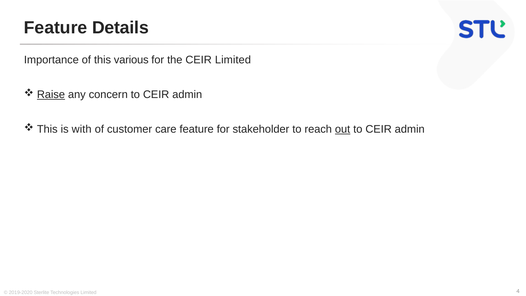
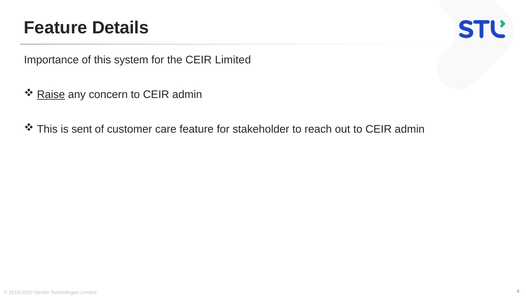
various: various -> system (131, 60)
with: with -> sent (82, 129)
out underline: present -> none (343, 129)
